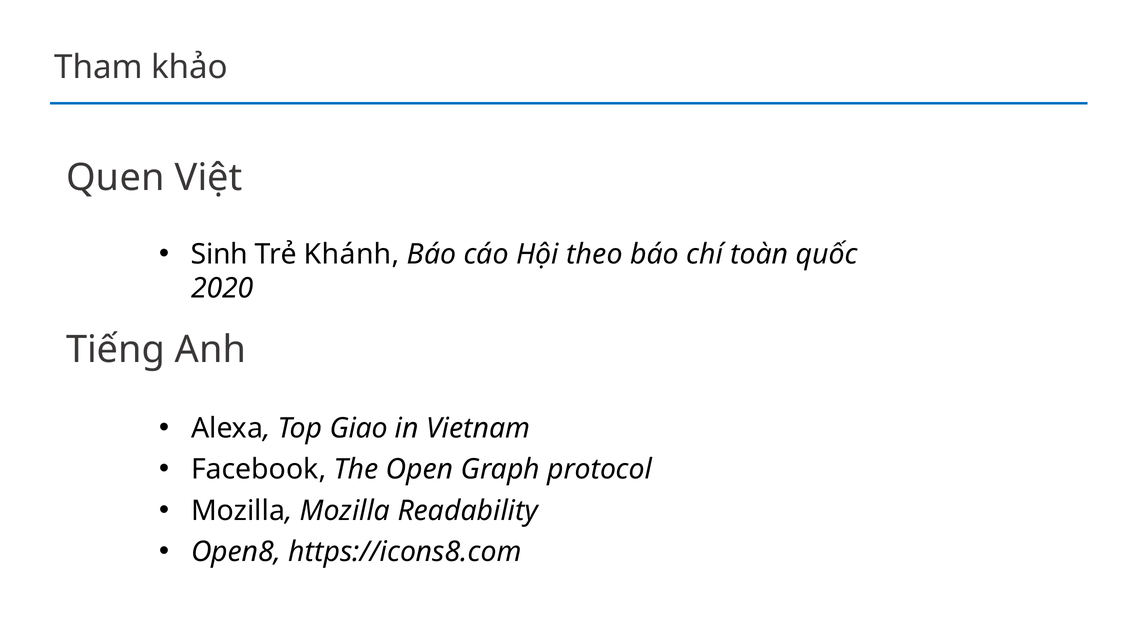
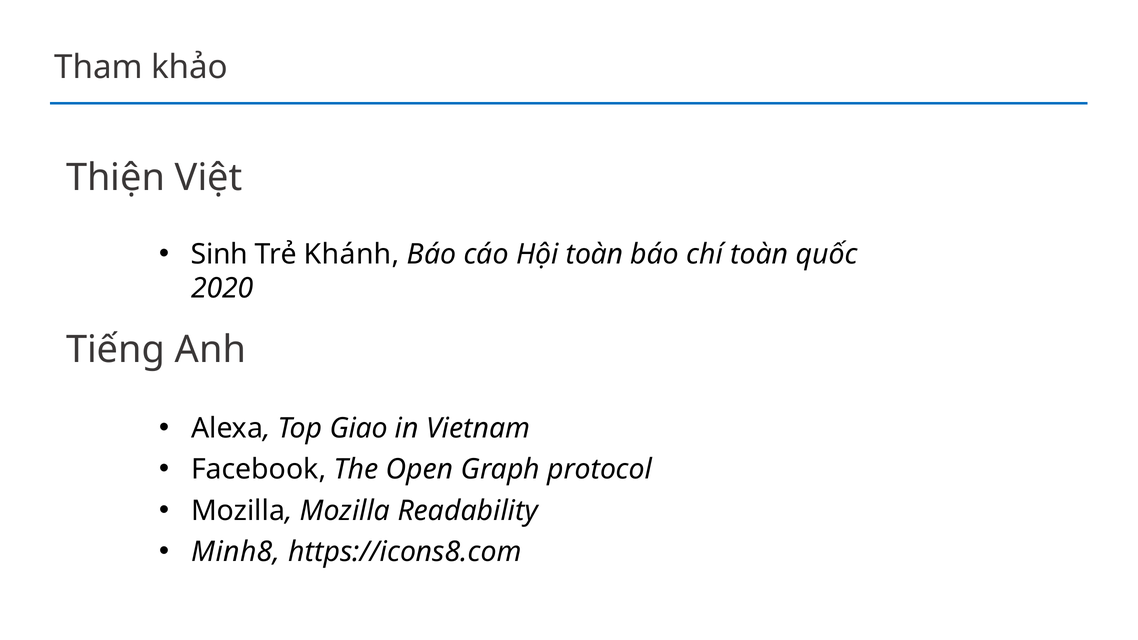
Quen: Quen -> Thiện (116, 178)
Hội theo: theo -> toàn (595, 254)
Open8: Open8 -> Minh8 (236, 552)
